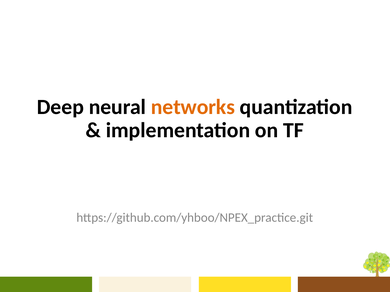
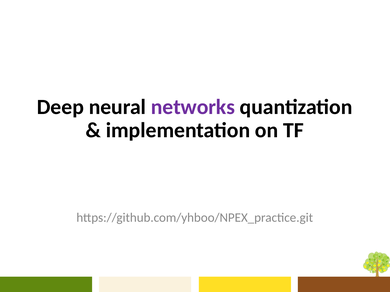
networks colour: orange -> purple (193, 107)
